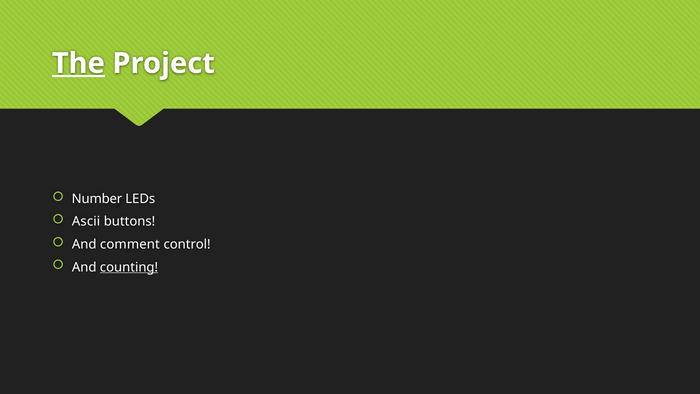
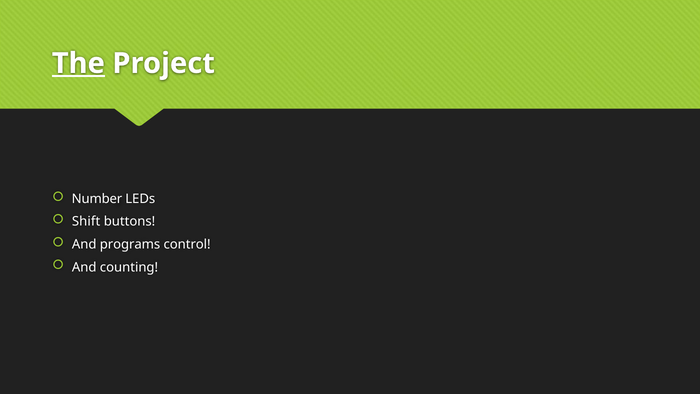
Ascii: Ascii -> Shift (86, 221)
comment: comment -> programs (130, 244)
counting underline: present -> none (129, 267)
